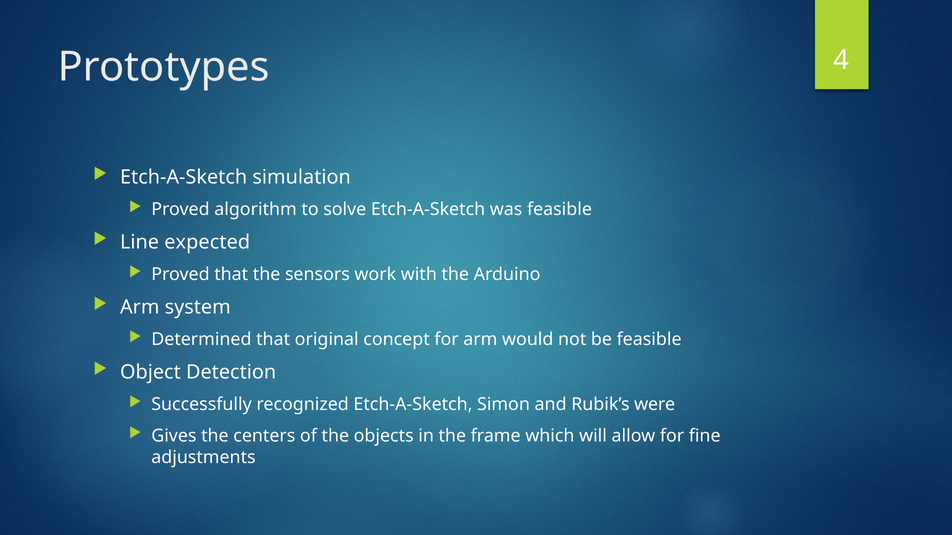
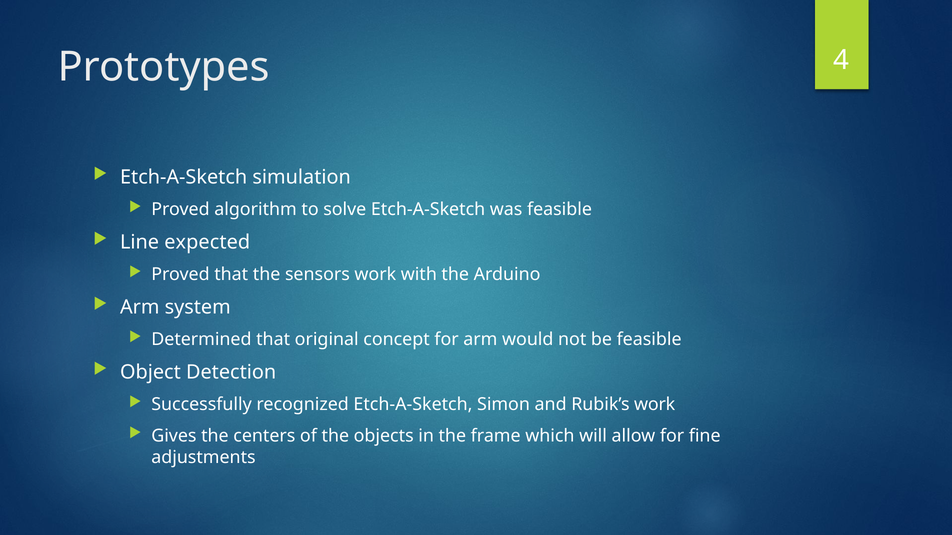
Rubik’s were: were -> work (655, 405)
